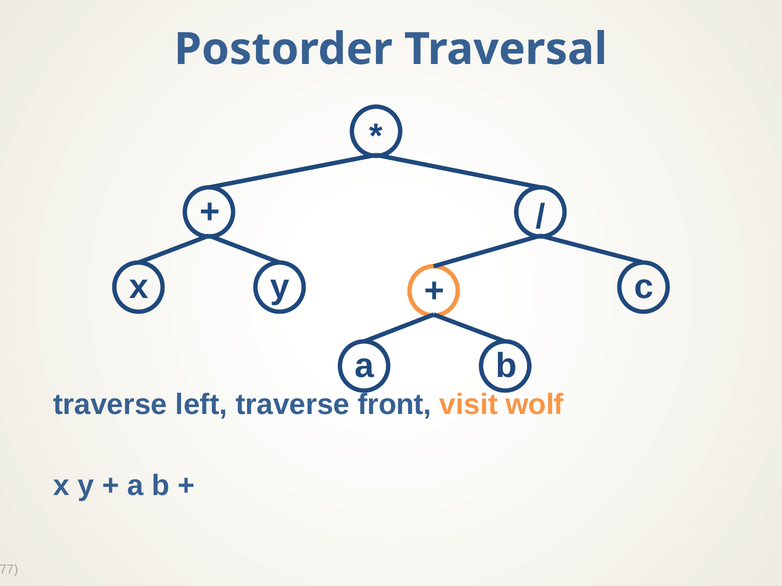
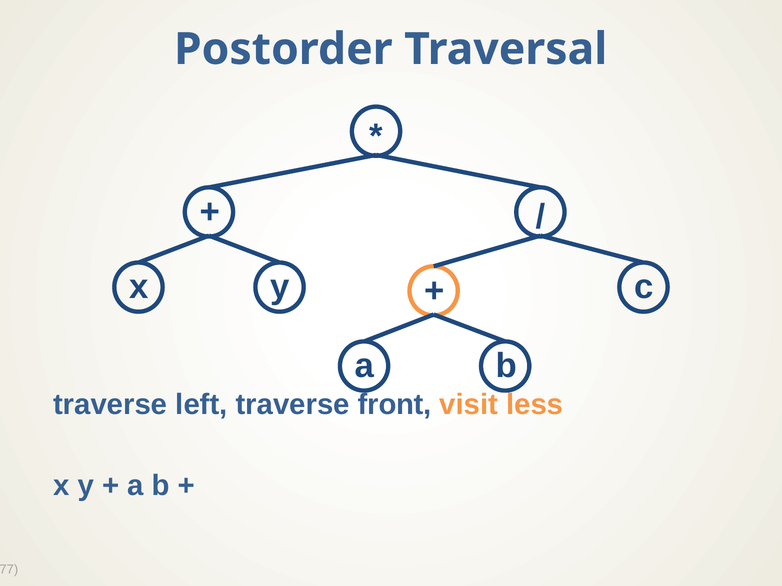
wolf: wolf -> less (535, 405)
